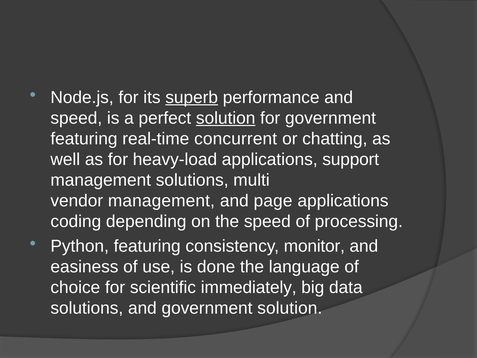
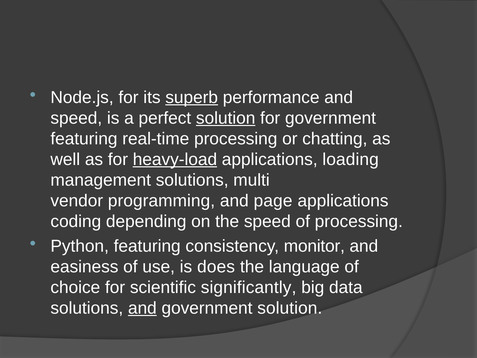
real-time concurrent: concurrent -> processing (236, 139)
heavy-load underline: none -> present (175, 159)
support: support -> loading (351, 159)
vendor management: management -> programming (161, 201)
done: done -> does (216, 267)
immediately: immediately -> significantly (249, 287)
and underline: none -> present (142, 308)
